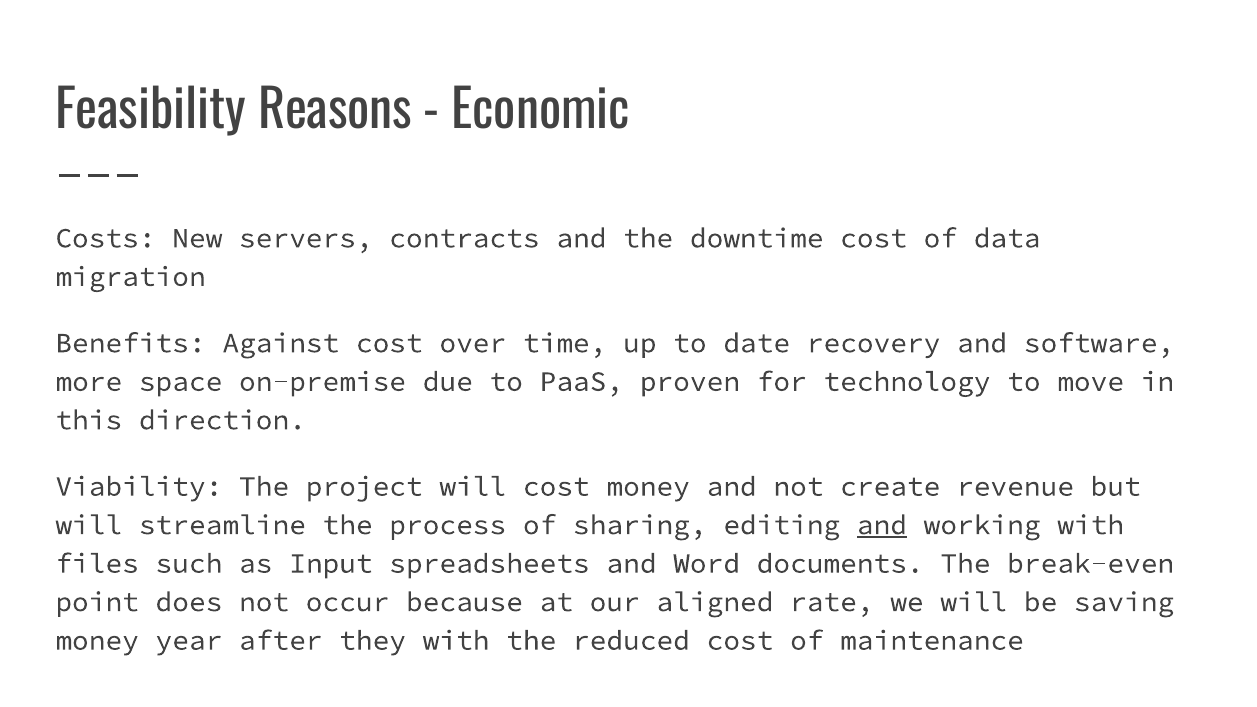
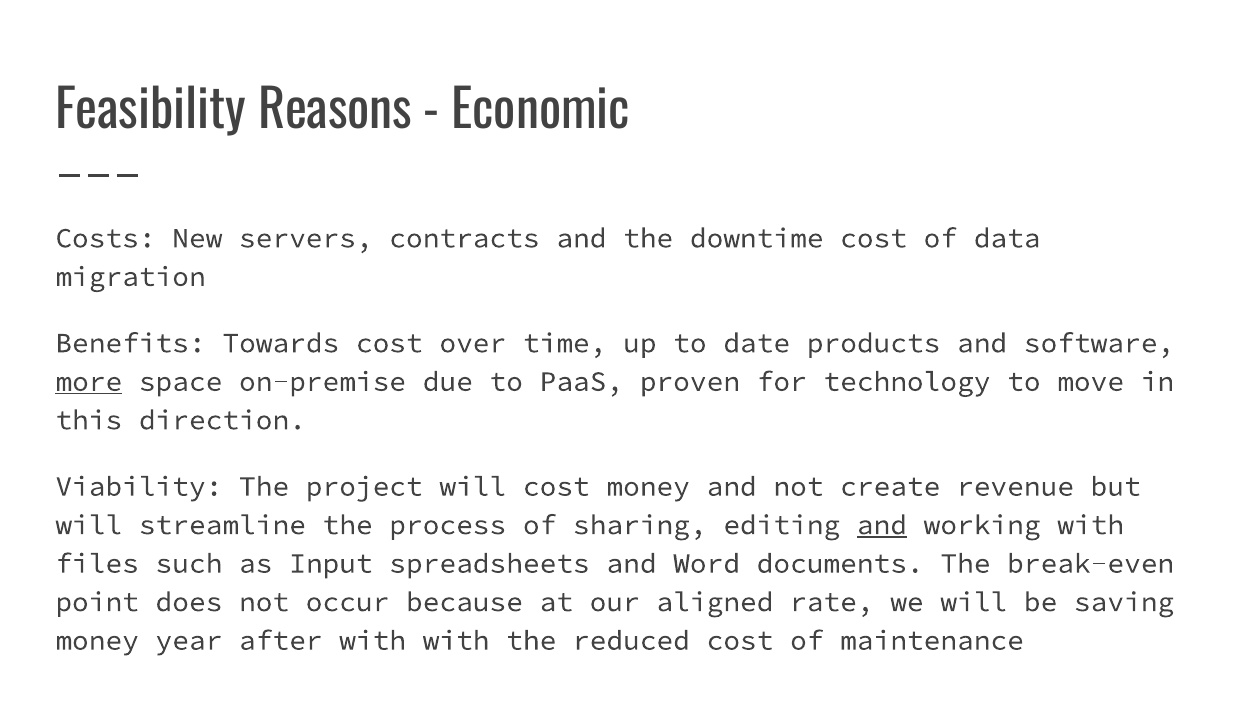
Against: Against -> Towards (281, 343)
recovery: recovery -> products (874, 343)
more underline: none -> present (89, 382)
after they: they -> with (373, 641)
